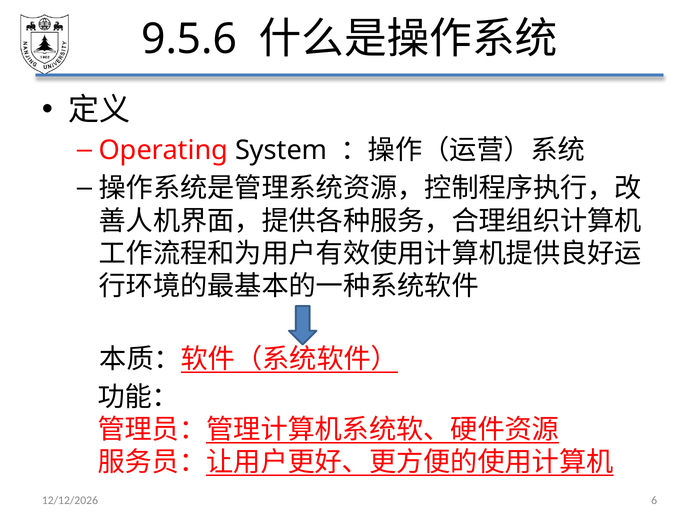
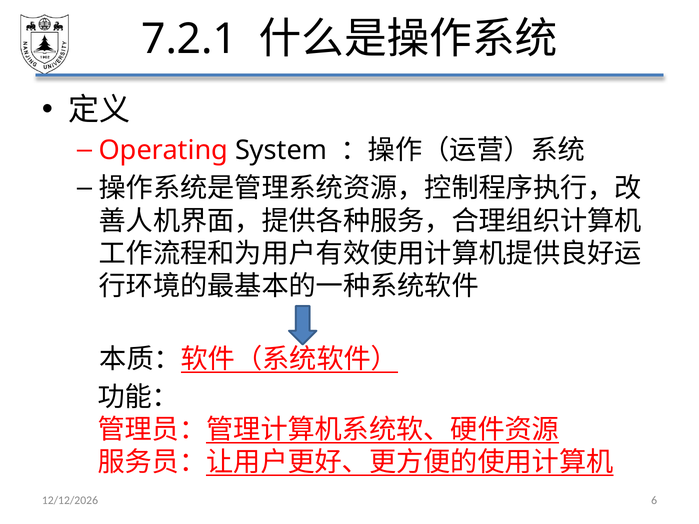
9.5.6: 9.5.6 -> 7.2.1 (189, 39)
